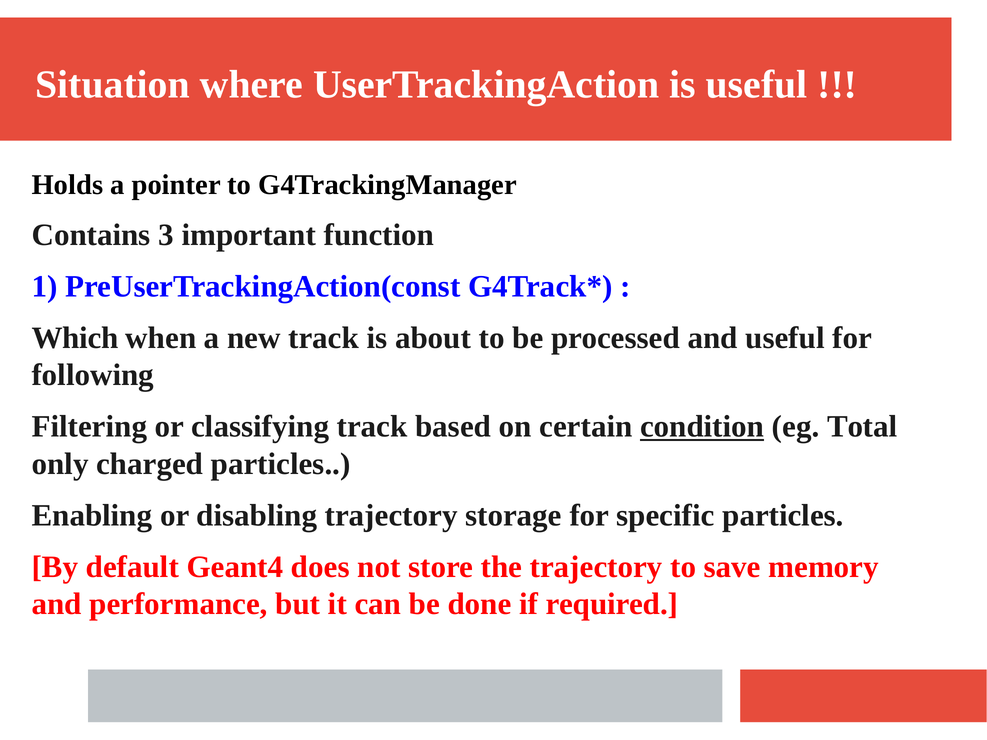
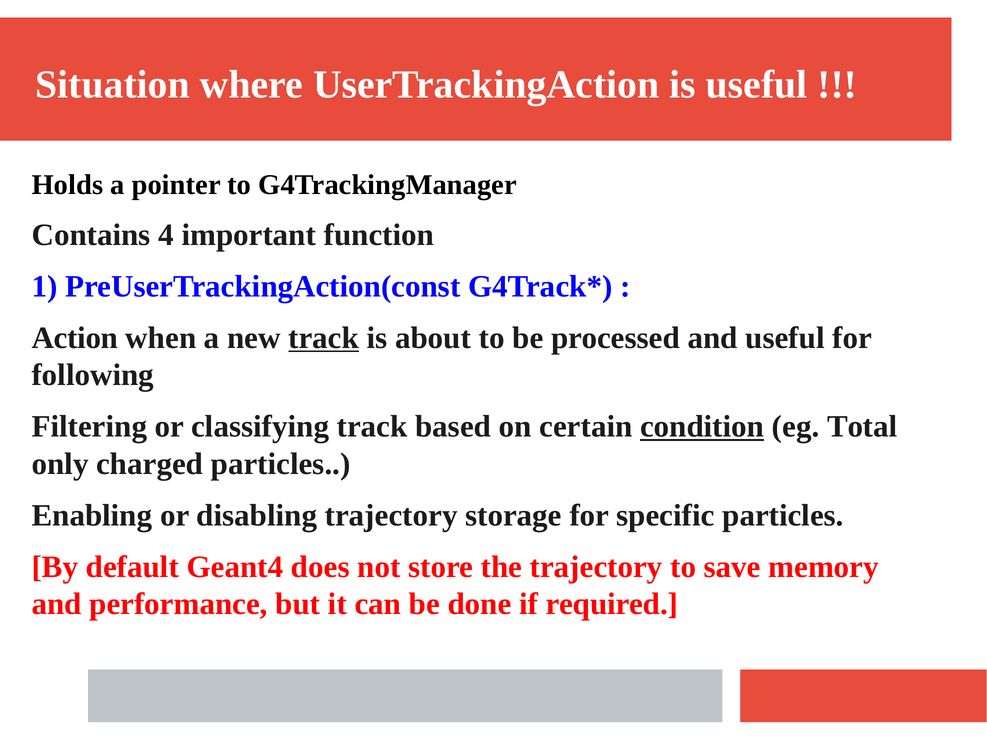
3: 3 -> 4 (166, 235)
Which: Which -> Action (75, 338)
track underline: none -> present (324, 338)
